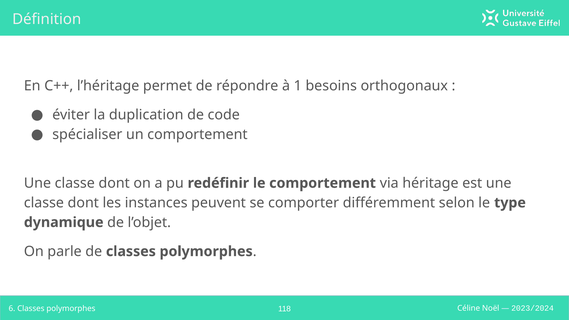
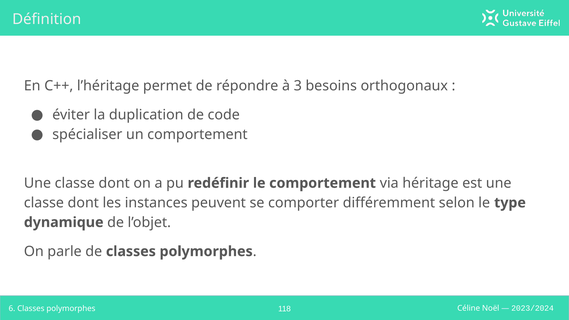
1: 1 -> 3 (298, 86)
